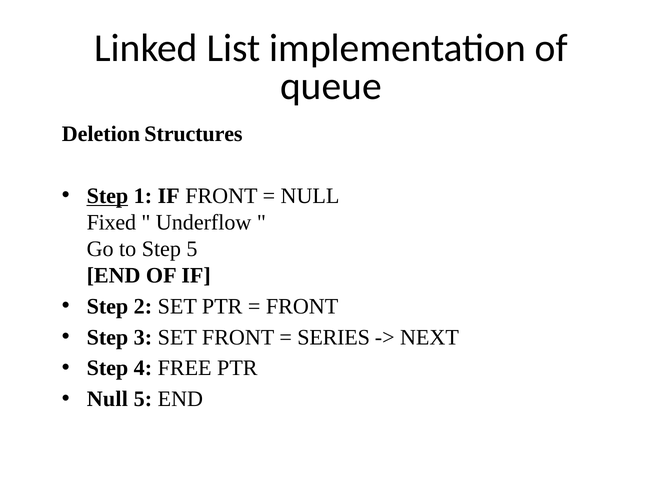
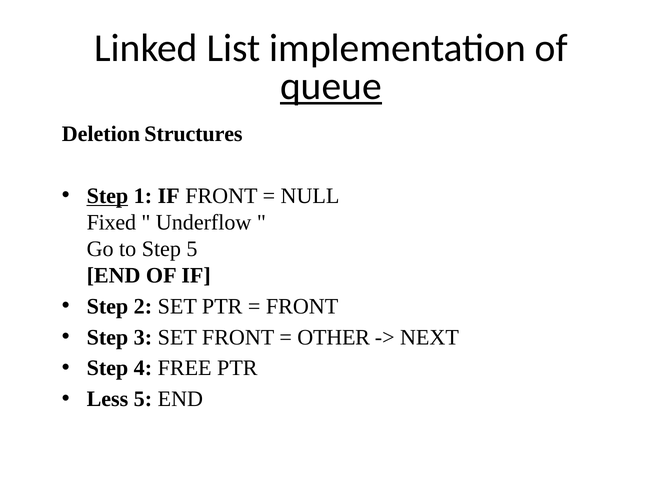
queue underline: none -> present (331, 86)
SERIES: SERIES -> OTHER (334, 337)
Null: Null -> Less (107, 399)
